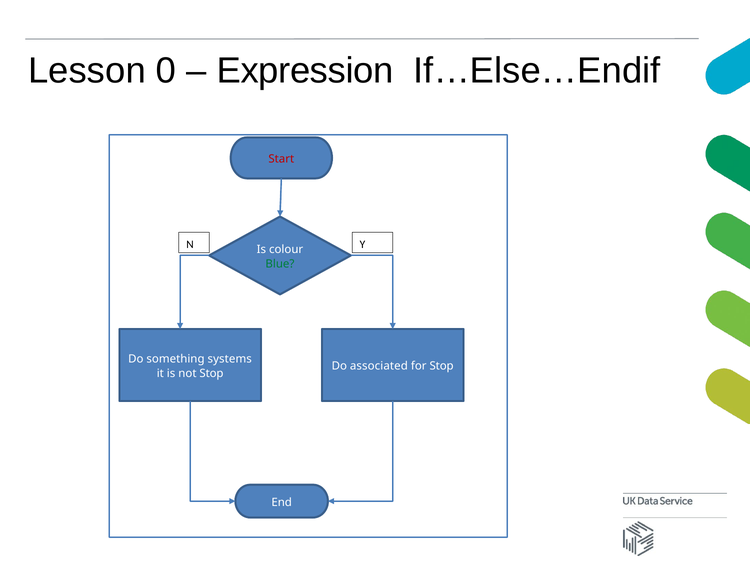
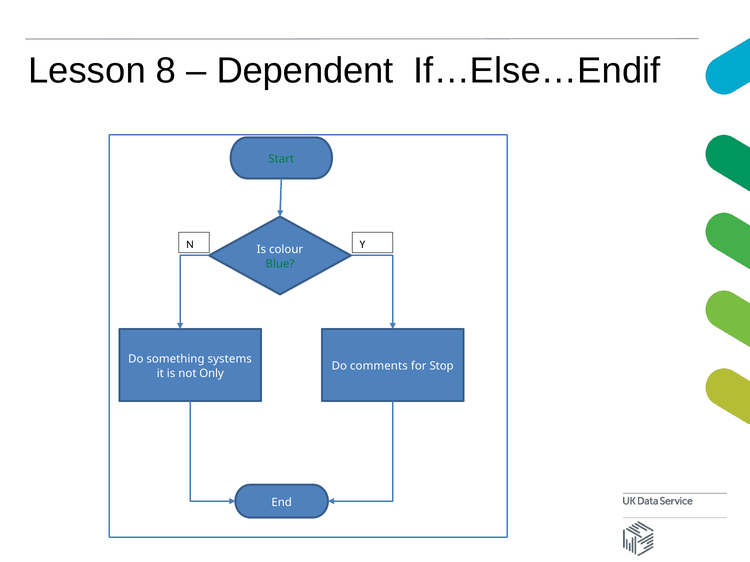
0: 0 -> 8 (166, 71)
Expression: Expression -> Dependent (305, 71)
Start colour: red -> green (281, 159)
associated: associated -> comments (379, 367)
not Stop: Stop -> Only (212, 374)
